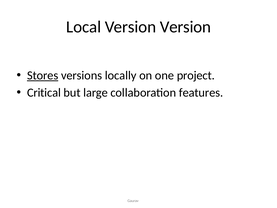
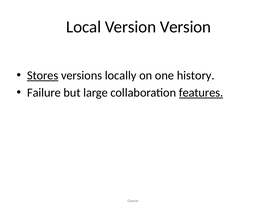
project: project -> history (196, 75)
Critical: Critical -> Failure (44, 93)
features underline: none -> present (201, 93)
